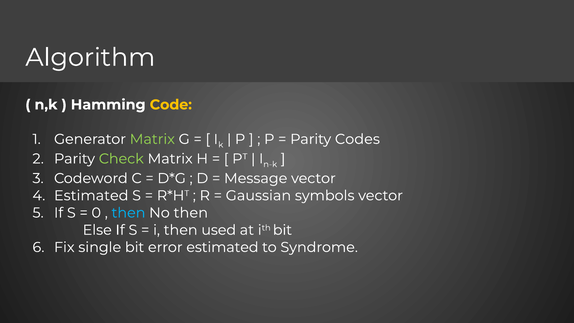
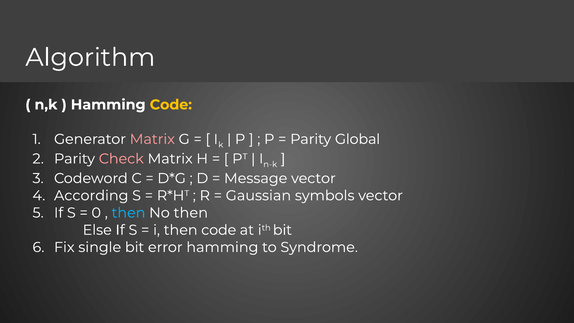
Matrix colour: light green -> pink (152, 139)
Codes: Codes -> Global (358, 139)
Check colour: light green -> pink (121, 159)
Estimated: Estimated -> According (91, 196)
then used: used -> code (219, 230)
error estimated: estimated -> hamming (222, 247)
